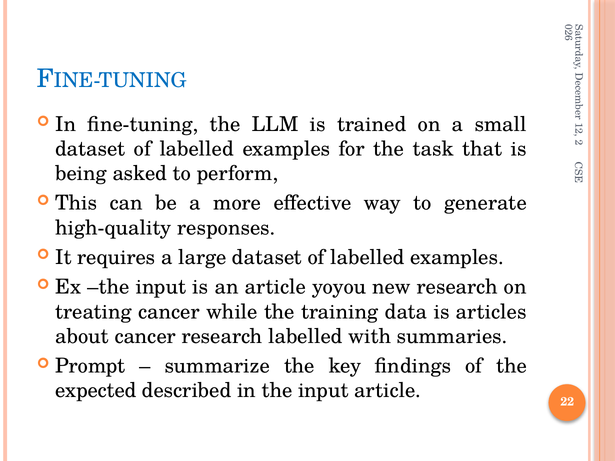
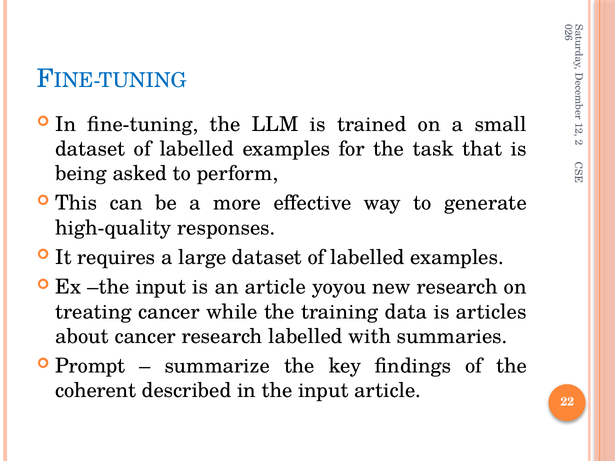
expected: expected -> coherent (96, 391)
